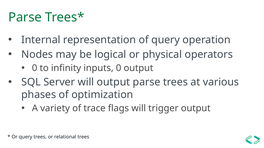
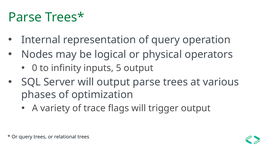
inputs 0: 0 -> 5 (119, 68)
